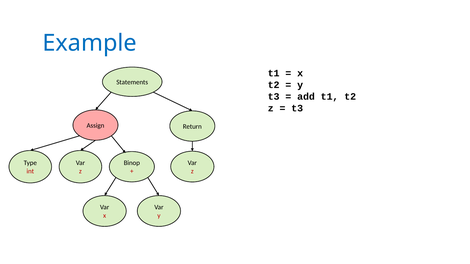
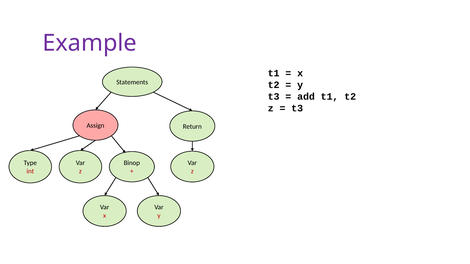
Example colour: blue -> purple (90, 43)
